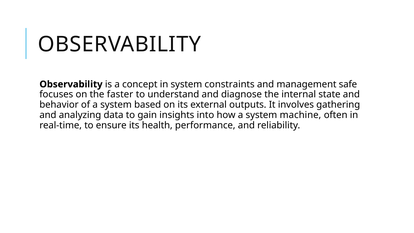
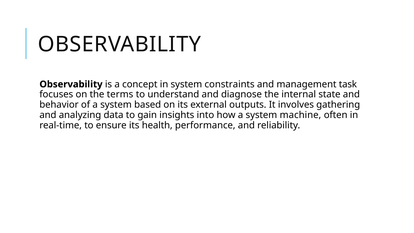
safe: safe -> task (348, 84)
faster: faster -> terms (120, 94)
